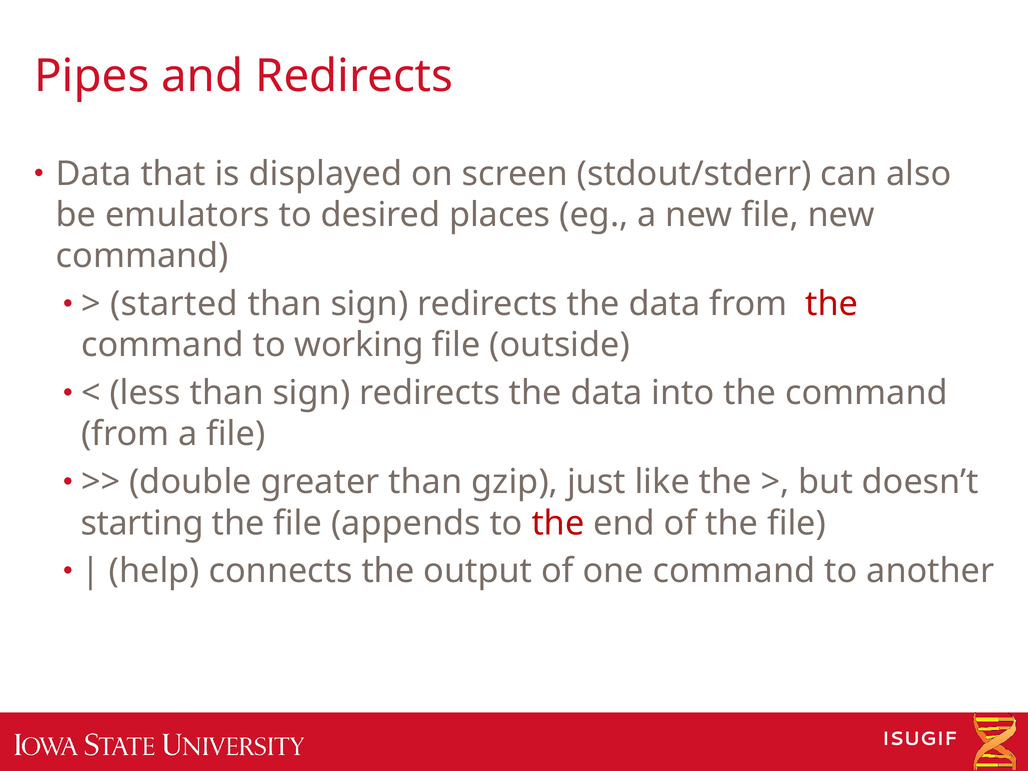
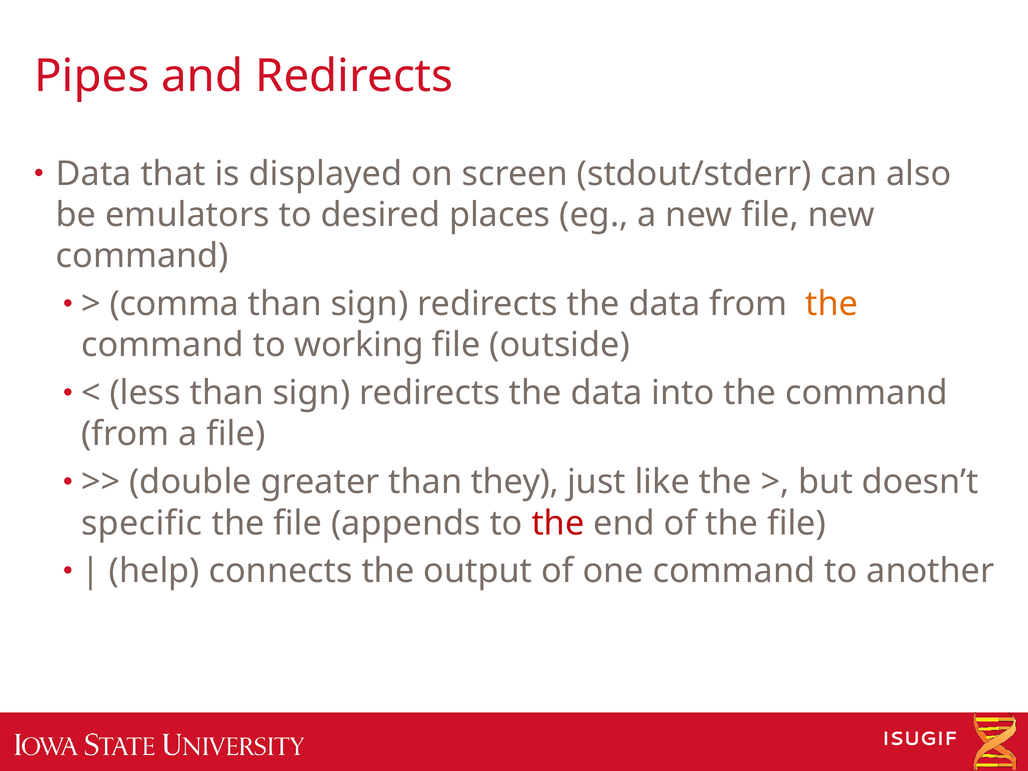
started: started -> comma (174, 304)
the colour: red -> orange (832, 304)
gzip: gzip -> they (515, 482)
starting: starting -> specific (142, 523)
